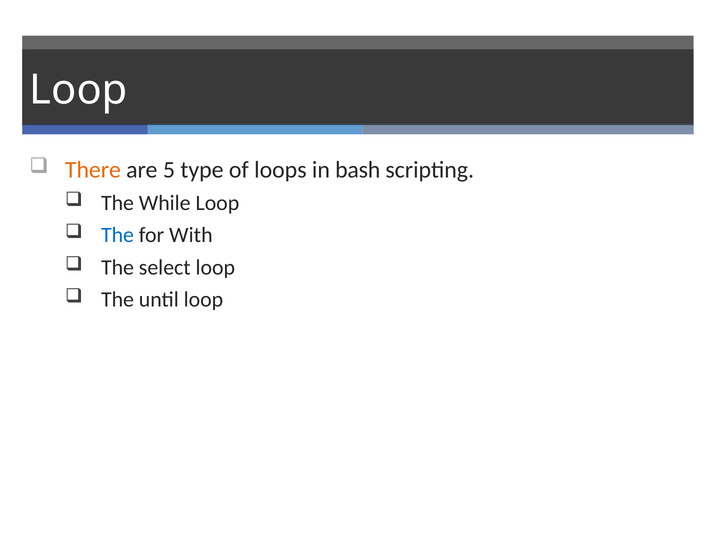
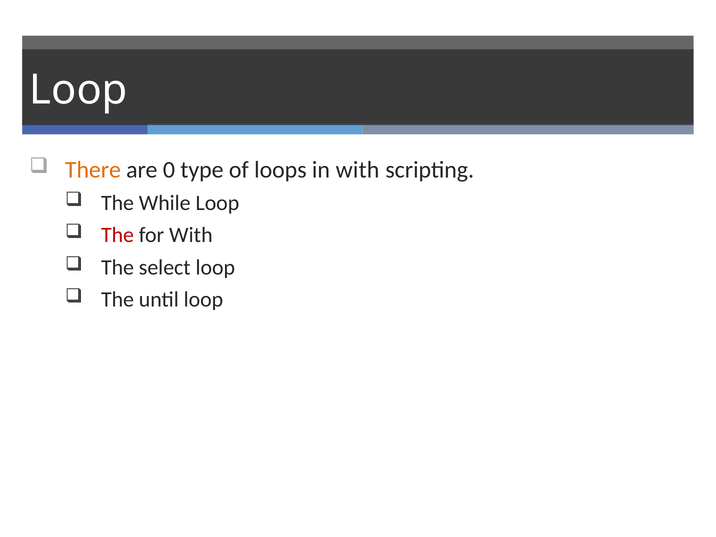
5: 5 -> 0 (169, 170)
in bash: bash -> with (358, 170)
The colour: blue -> red (117, 235)
